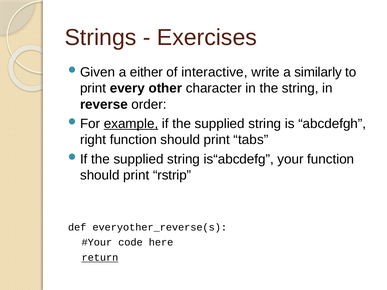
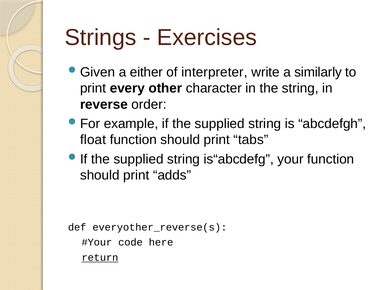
interactive: interactive -> interpreter (214, 72)
example underline: present -> none (131, 124)
right: right -> float (93, 140)
rstrip: rstrip -> adds (172, 175)
